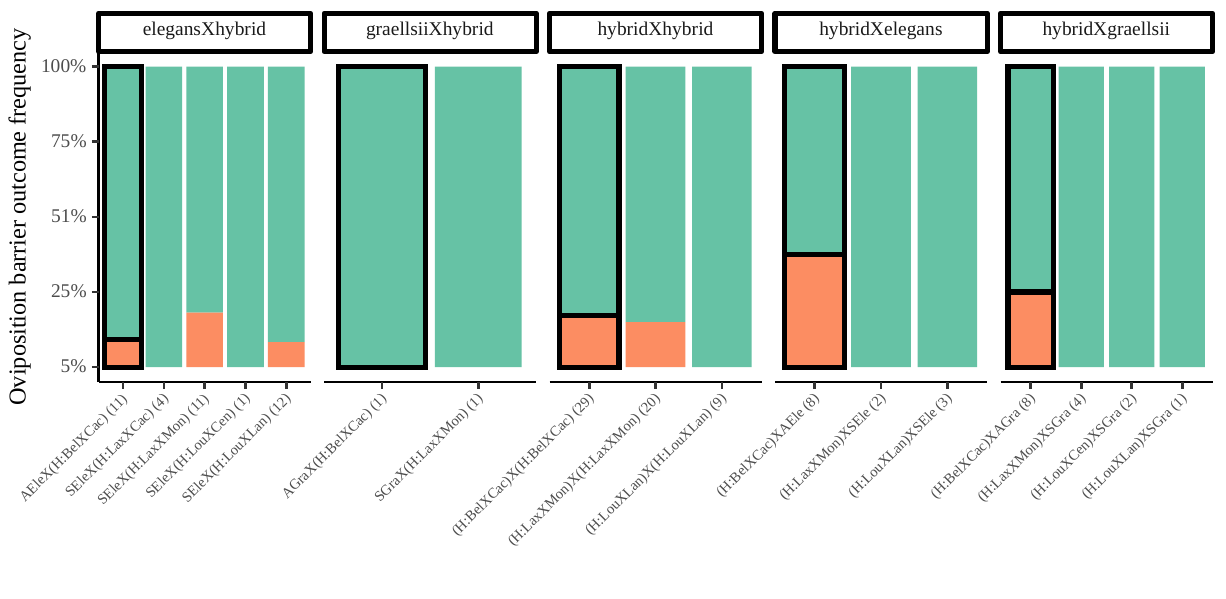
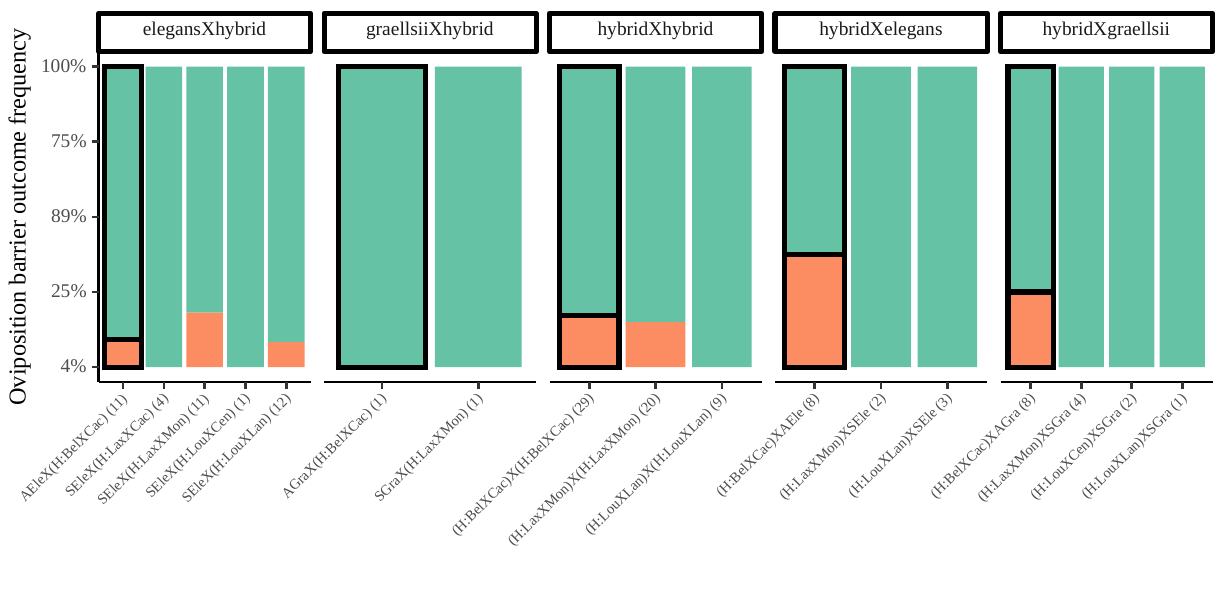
51%: 51% -> 89% (69, 216)
5%: 5% -> 4% (74, 366)
